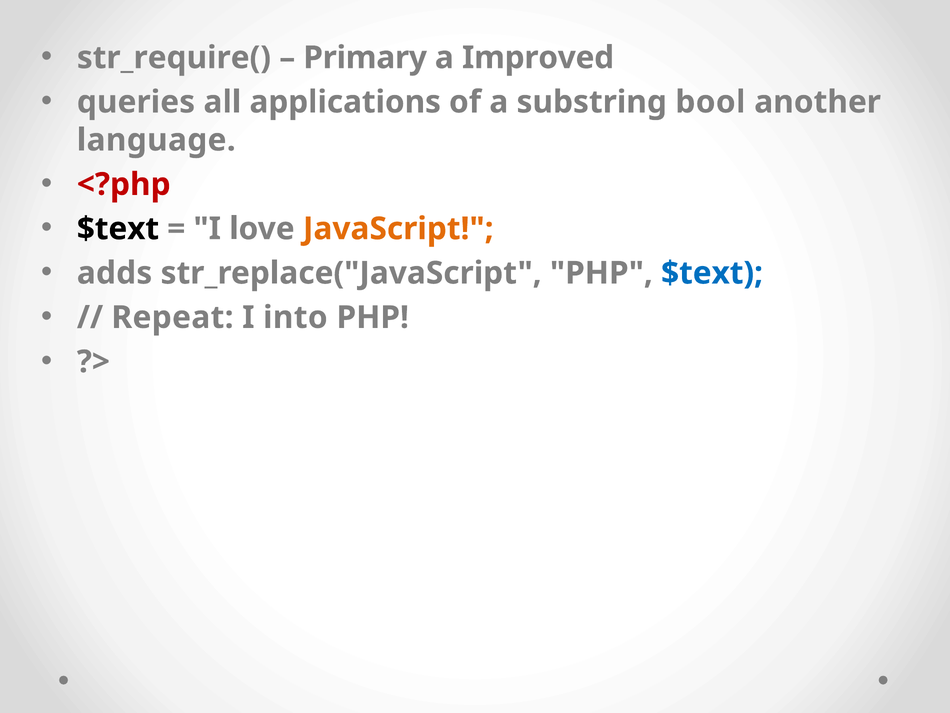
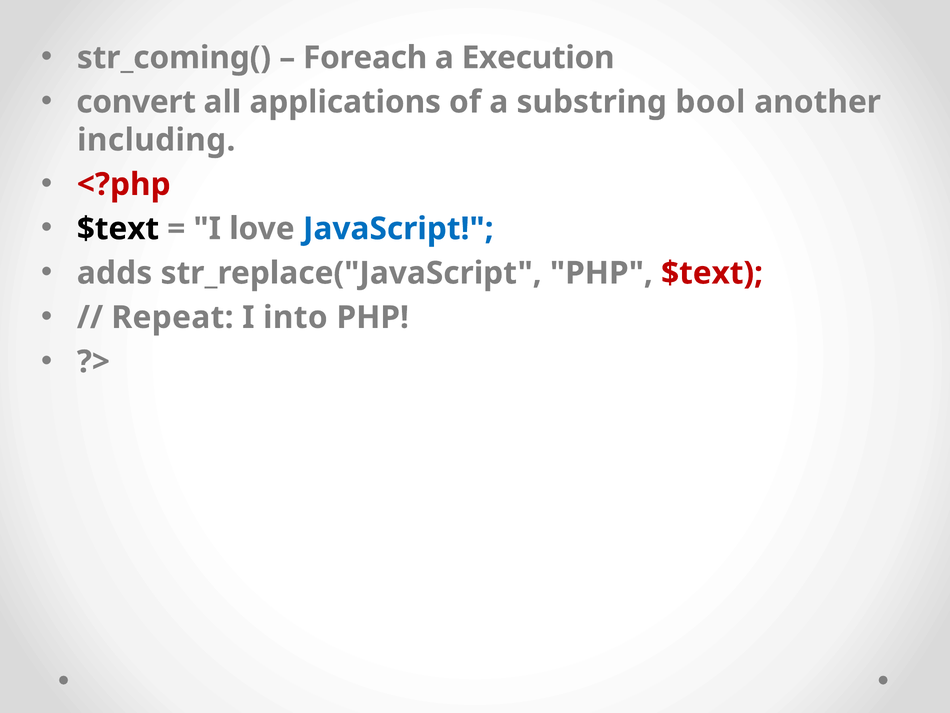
str_require(: str_require( -> str_coming( (174, 58)
Primary: Primary -> Foreach (365, 58)
Improved: Improved -> Execution (538, 58)
queries: queries -> convert (136, 102)
language: language -> including (156, 140)
JavaScript colour: orange -> blue (398, 229)
$text colour: blue -> red (712, 273)
